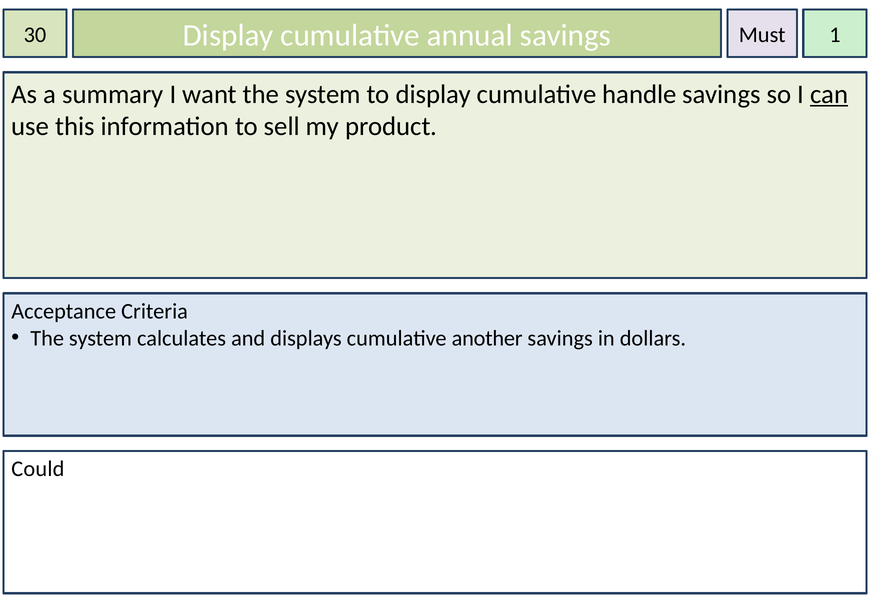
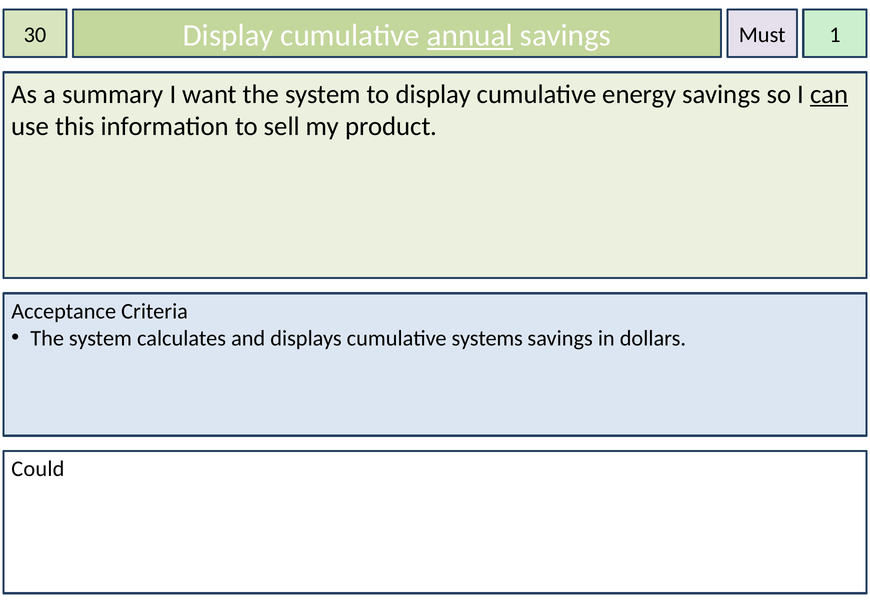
annual underline: none -> present (470, 35)
handle: handle -> energy (639, 94)
another: another -> systems (487, 338)
